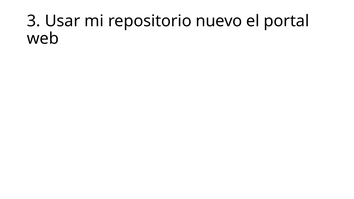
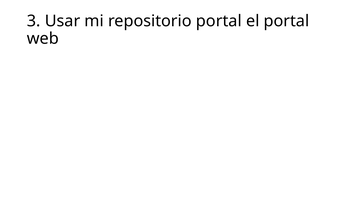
repositorio nuevo: nuevo -> portal (219, 21)
